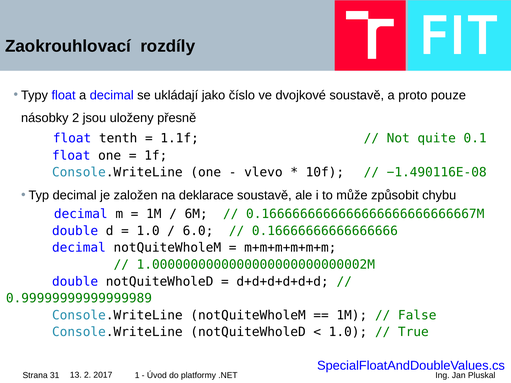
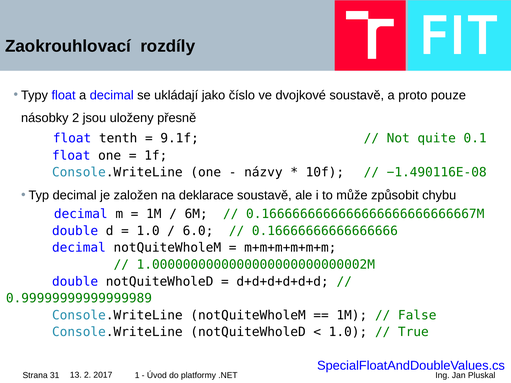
1.1f: 1.1f -> 9.1f (180, 138)
vlevo: vlevo -> názvy (263, 173)
